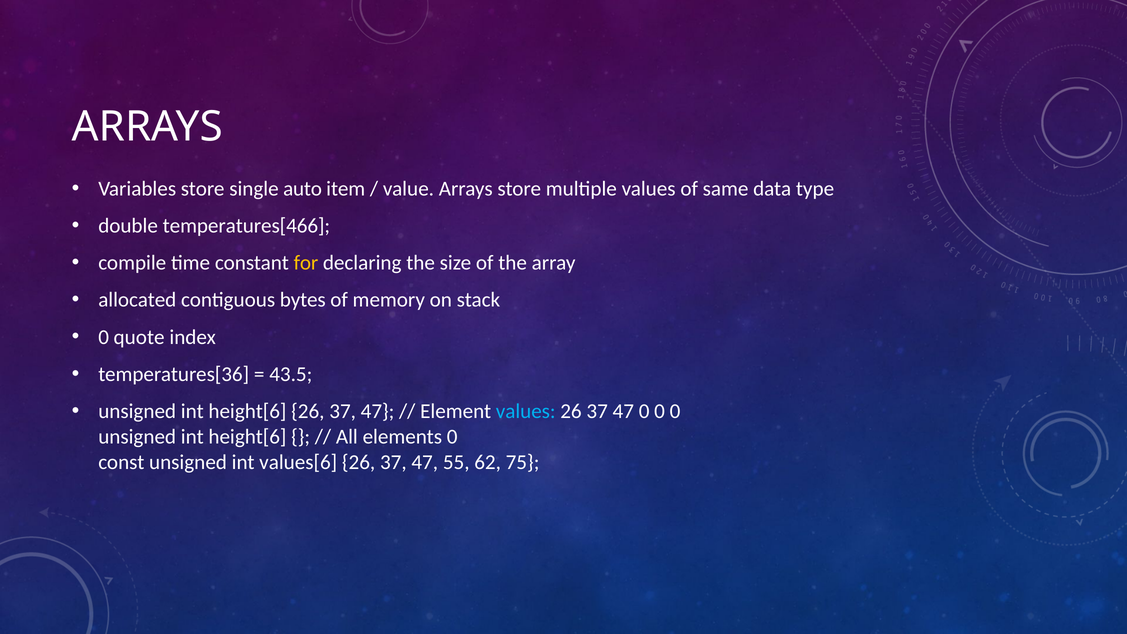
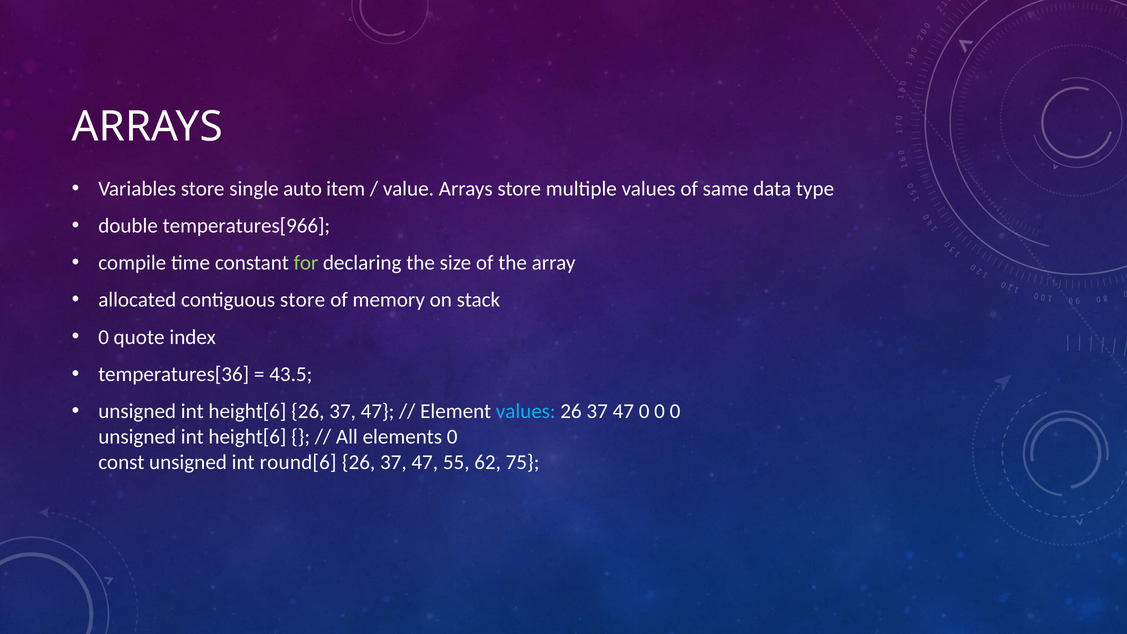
temperatures[466: temperatures[466 -> temperatures[966 (246, 226)
for colour: yellow -> light green (306, 263)
contiguous bytes: bytes -> store (303, 300)
values[6: values[6 -> round[6 (298, 462)
